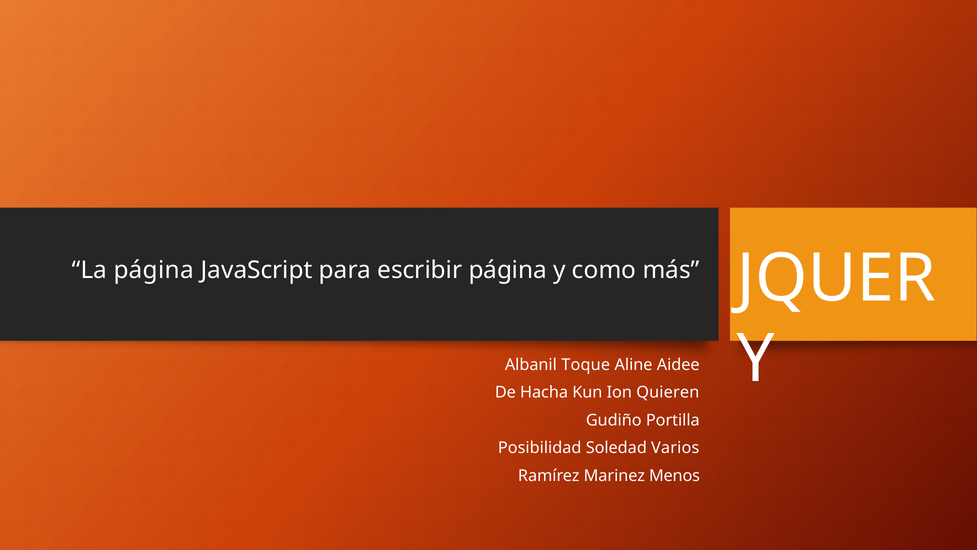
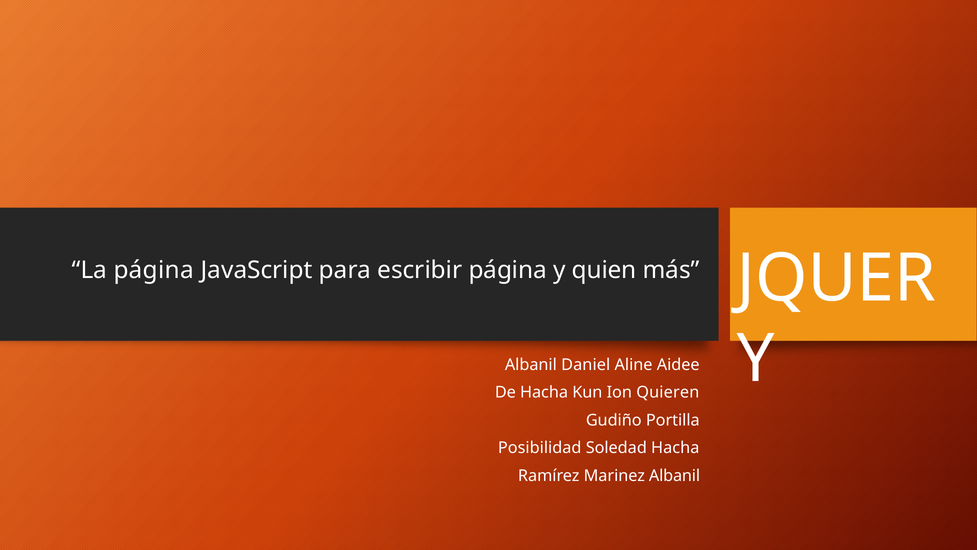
como: como -> quien (604, 270)
Toque: Toque -> Daniel (586, 364)
Soledad Varios: Varios -> Hacha (675, 448)
Marinez Menos: Menos -> Albanil (674, 475)
